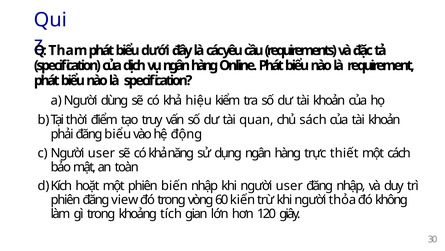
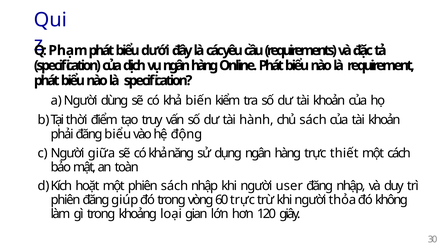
Tham: Tham -> Phạm (68, 50)
hiệu: hiệu -> biến (199, 100)
quan: quan -> hành (256, 120)
user: user -> giữa (101, 153)
phiên biến: biến -> sách (174, 185)
view: view -> giúp (125, 199)
60 kiến: kiến -> trực (242, 199)
tích: tích -> loại (171, 213)
